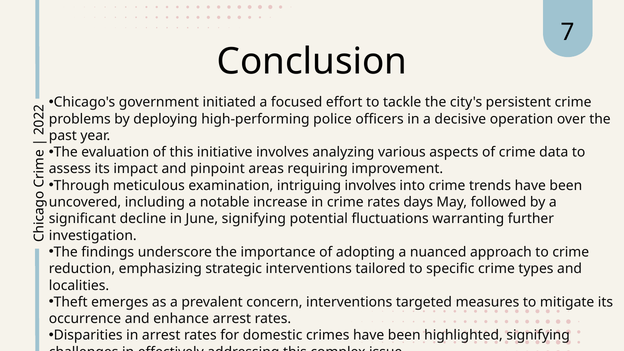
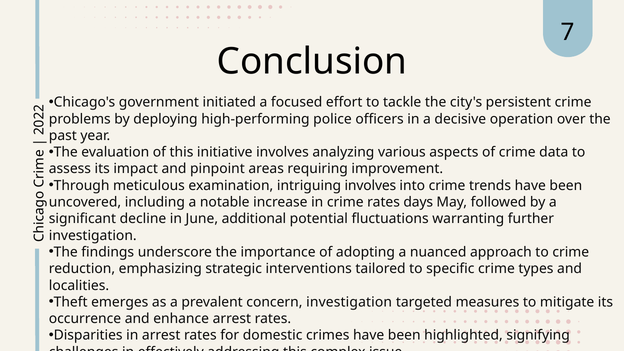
June signifying: signifying -> additional (254, 219)
concern interventions: interventions -> investigation (349, 302)
